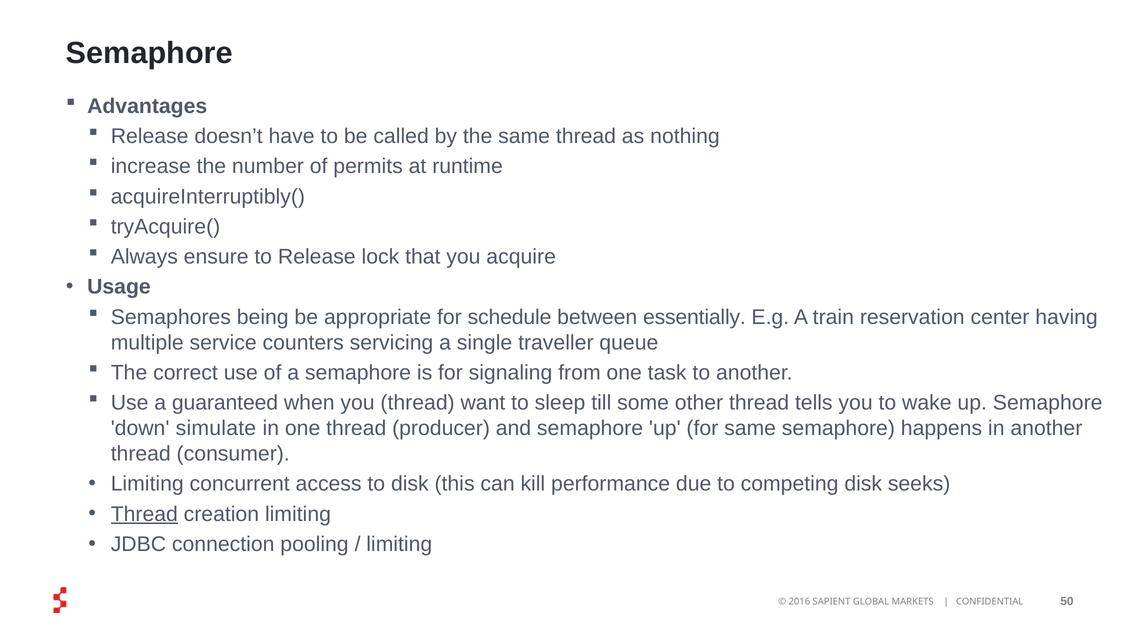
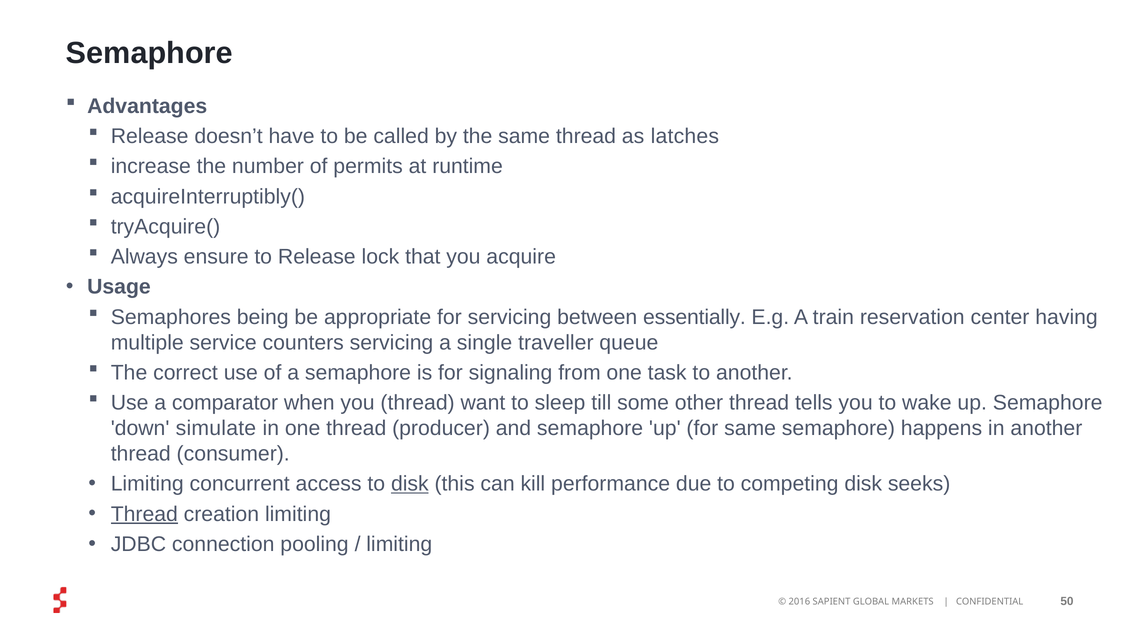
nothing: nothing -> latches (685, 136)
for schedule: schedule -> servicing (509, 317)
guaranteed: guaranteed -> comparator (225, 403)
disk underline: none -> present (410, 484)
